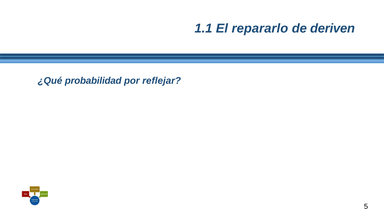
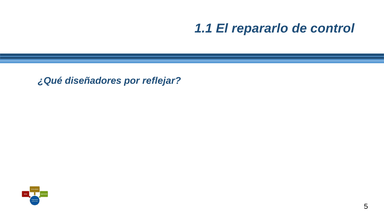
deriven: deriven -> control (332, 28)
probabilidad: probabilidad -> diseñadores (93, 81)
